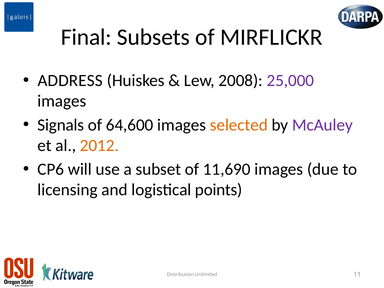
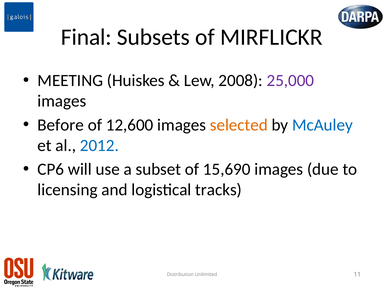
ADDRESS: ADDRESS -> MEETING (70, 81)
Signals: Signals -> Before (61, 125)
64,600: 64,600 -> 12,600 (130, 125)
McAuley colour: purple -> blue (322, 125)
2012 colour: orange -> blue (99, 145)
11,690: 11,690 -> 15,690 (227, 169)
points: points -> tracks (219, 190)
